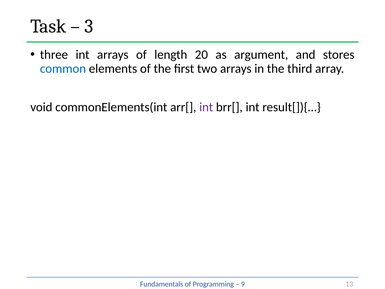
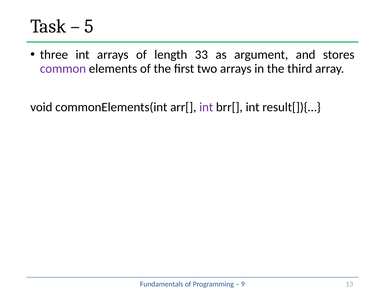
3: 3 -> 5 (89, 26)
20: 20 -> 33 (201, 55)
common colour: blue -> purple (63, 69)
